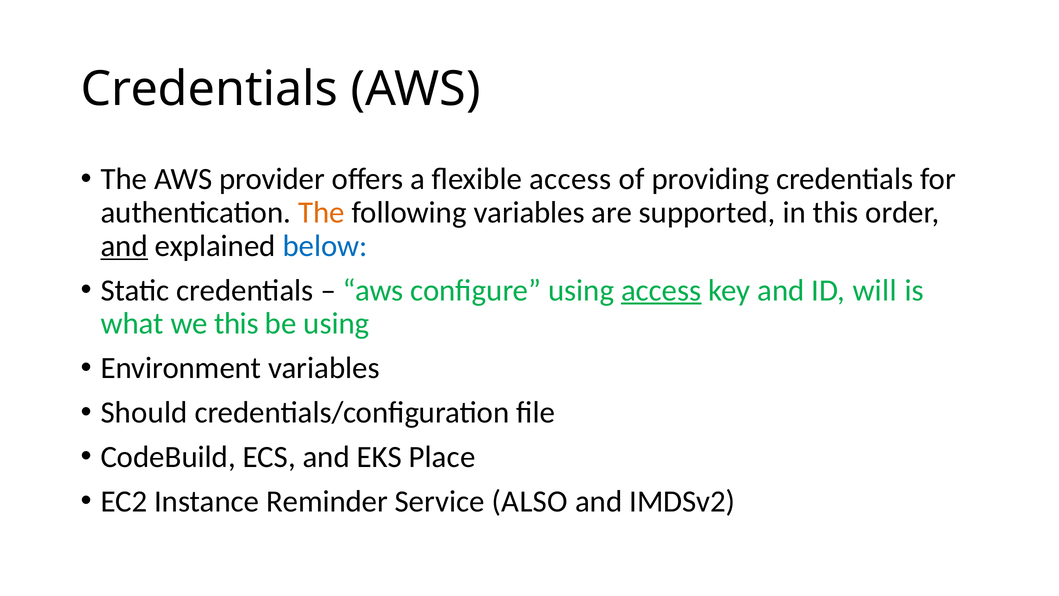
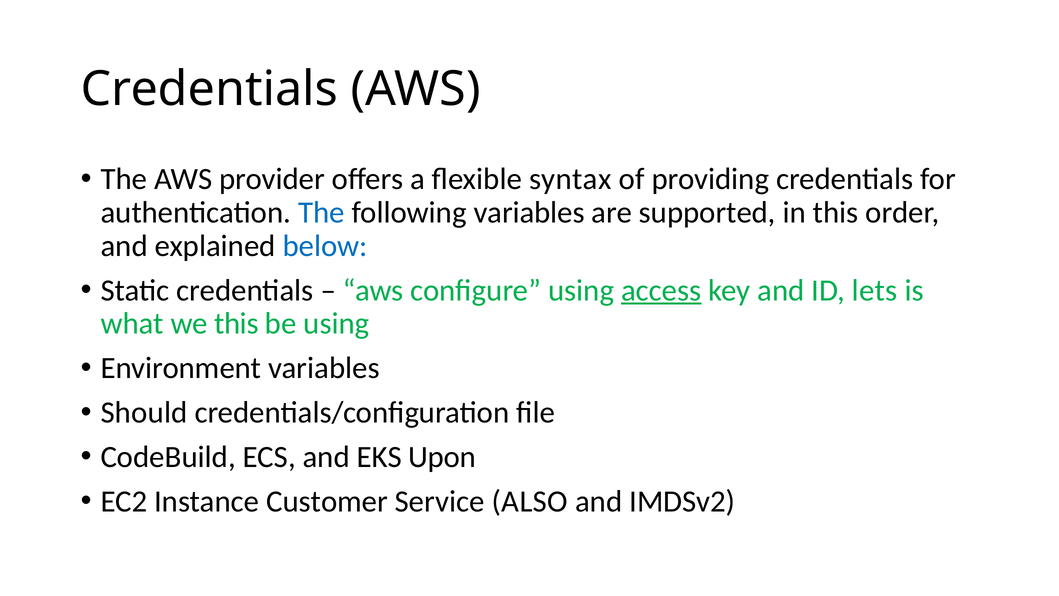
flexible access: access -> syntax (570, 179)
The colour: orange -> blue (321, 212)
and underline: present -> none (124, 246)
will: will -> lets (875, 290)
Place: Place -> Upon (442, 457)
Reminder: Reminder -> Customer (327, 501)
